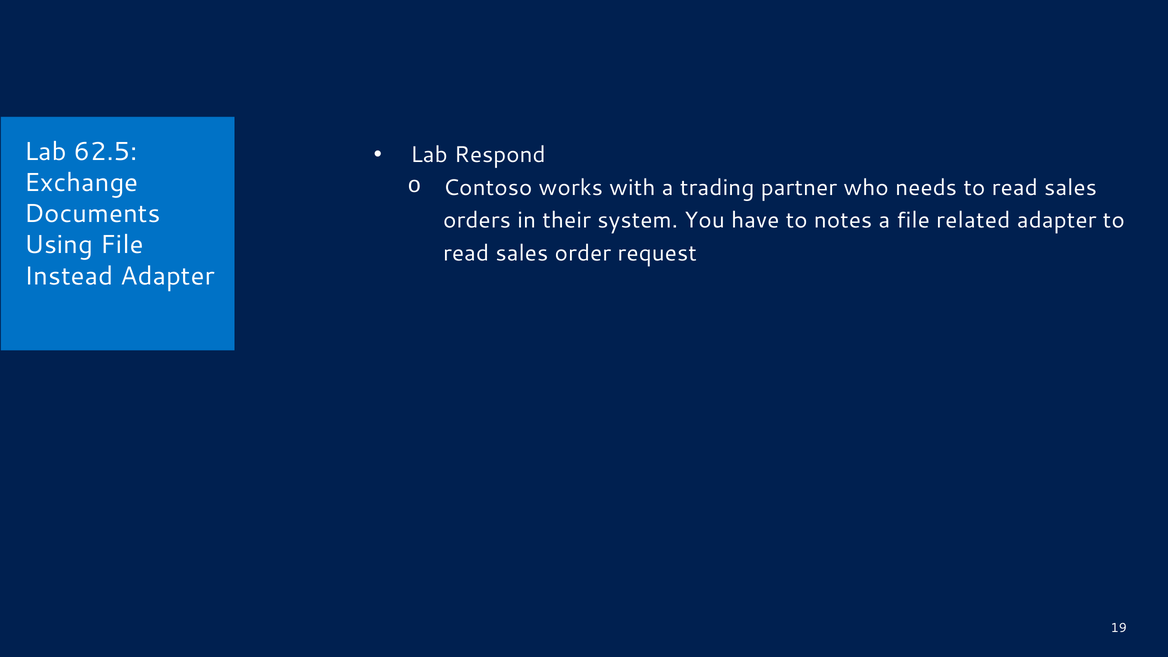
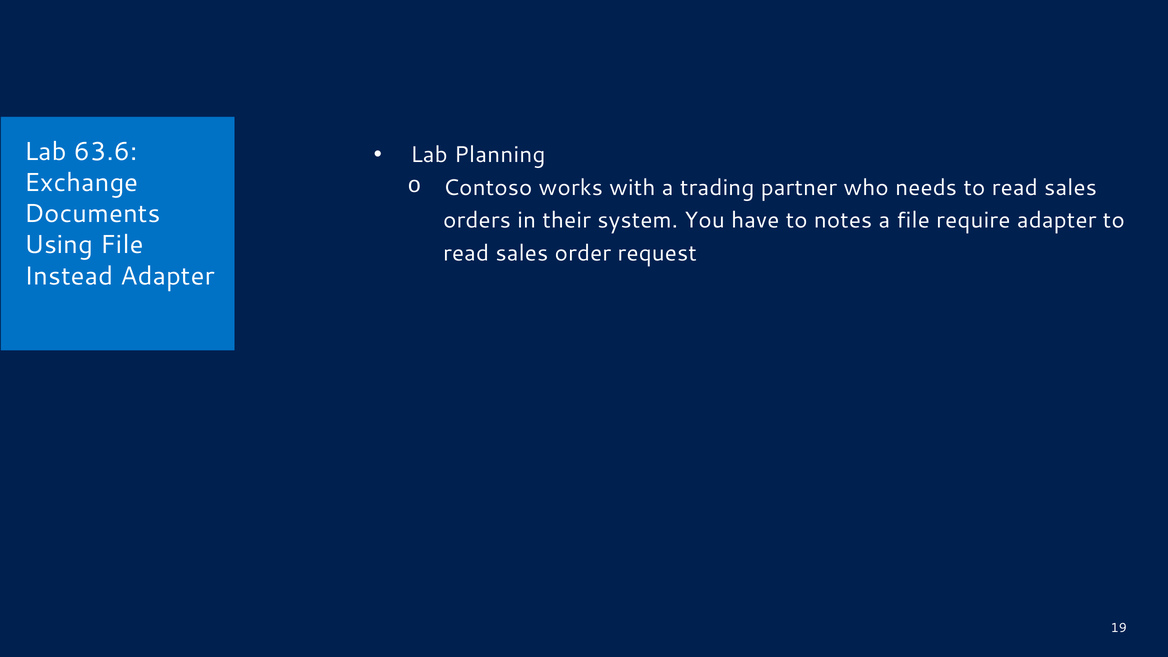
62.5: 62.5 -> 63.6 (106, 152)
Respond: Respond -> Planning (500, 155)
related: related -> require (973, 220)
